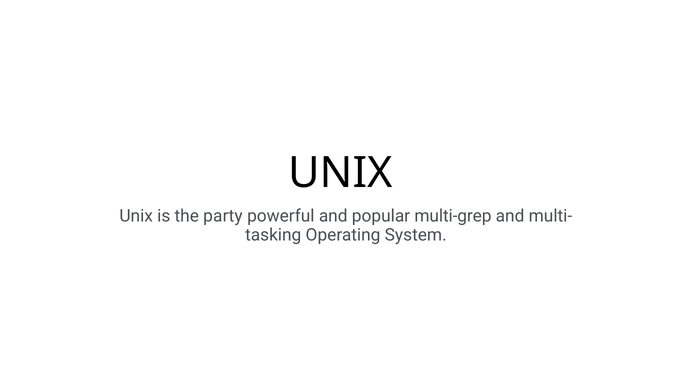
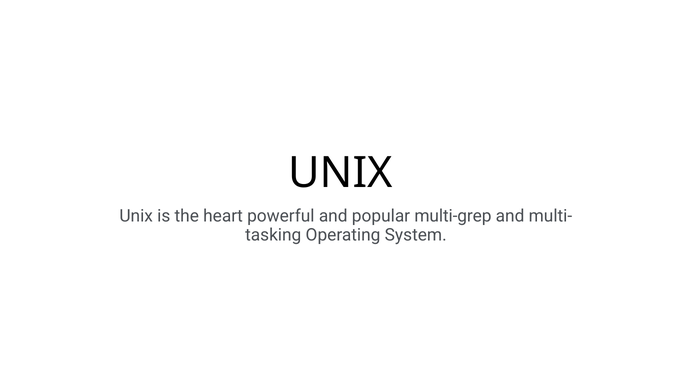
party: party -> heart (223, 216)
